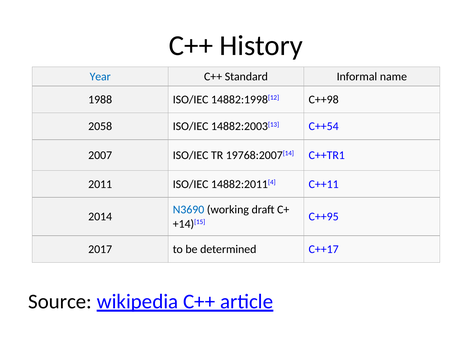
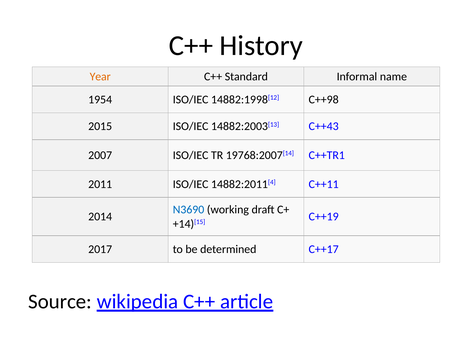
Year colour: blue -> orange (100, 77)
1988: 1988 -> 1954 (100, 100)
2058: 2058 -> 2015 (100, 126)
C++54: C++54 -> C++43 (324, 126)
C++95: C++95 -> C++19 (324, 217)
